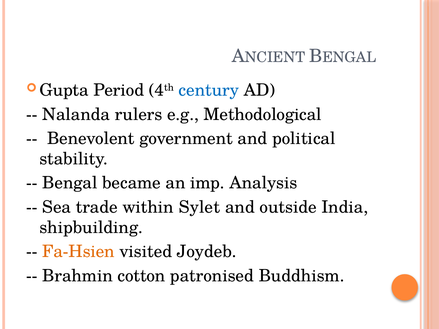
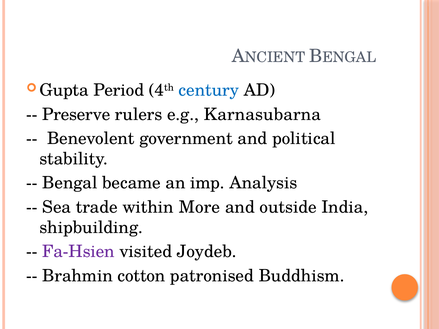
Nalanda: Nalanda -> Preserve (76, 115)
Methodological: Methodological -> Karnasubarna (262, 115)
Sylet: Sylet -> More (199, 207)
Fa-Hsien colour: orange -> purple (79, 252)
